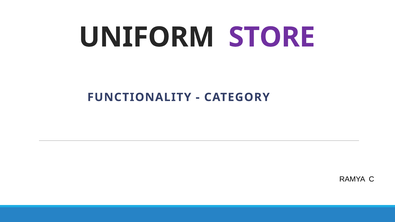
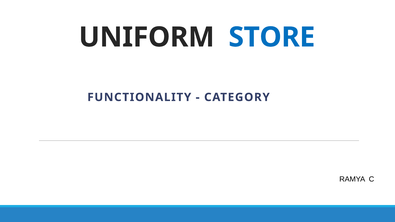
STORE colour: purple -> blue (272, 37)
